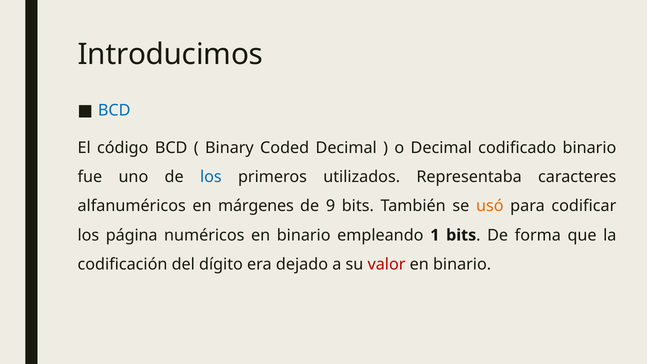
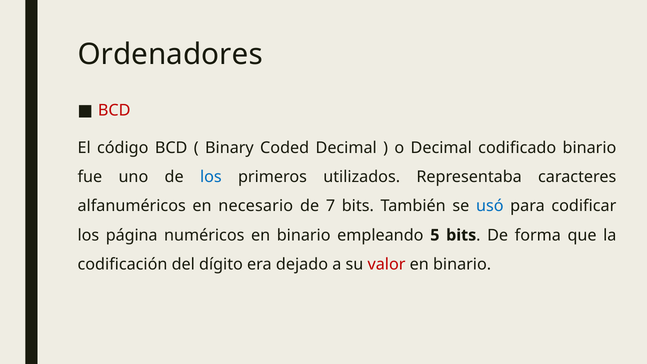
Introducimos: Introducimos -> Ordenadores (170, 54)
BCD colour: blue -> red (114, 111)
márgenes: márgenes -> necesario (256, 206)
9: 9 -> 7 (331, 206)
usó colour: orange -> blue (490, 206)
1: 1 -> 5 (435, 235)
